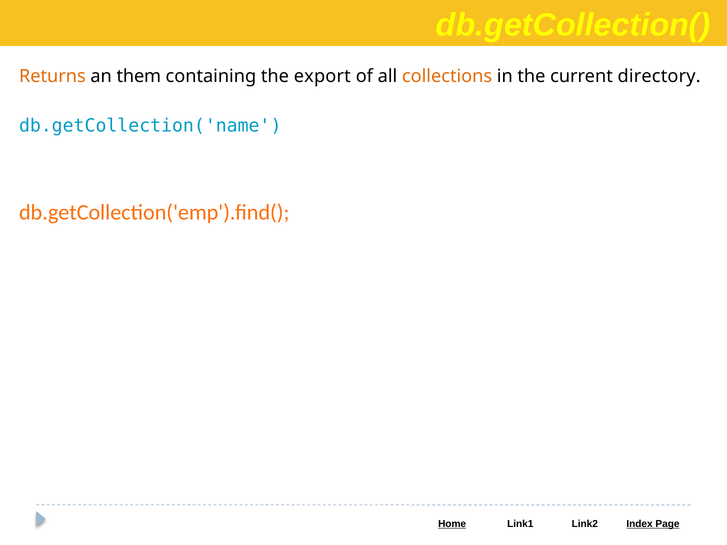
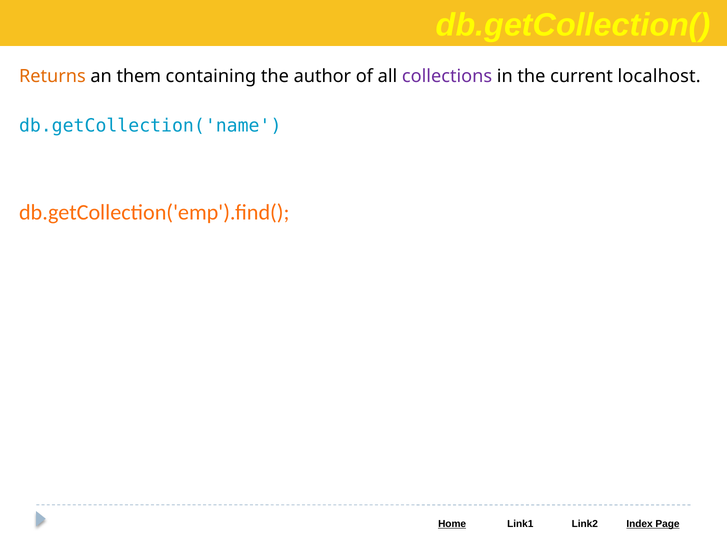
export: export -> author (322, 76)
collections colour: orange -> purple (447, 76)
directory: directory -> localhost (659, 76)
